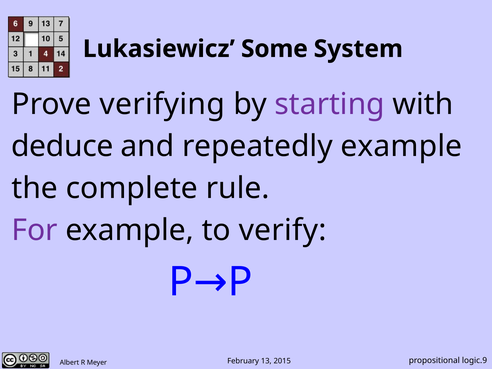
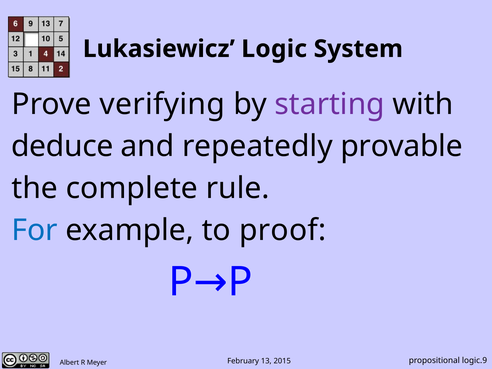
Some: Some -> Logic (274, 49)
repeatedly example: example -> provable (402, 146)
For colour: purple -> blue (35, 230)
verify: verify -> proof (283, 230)
